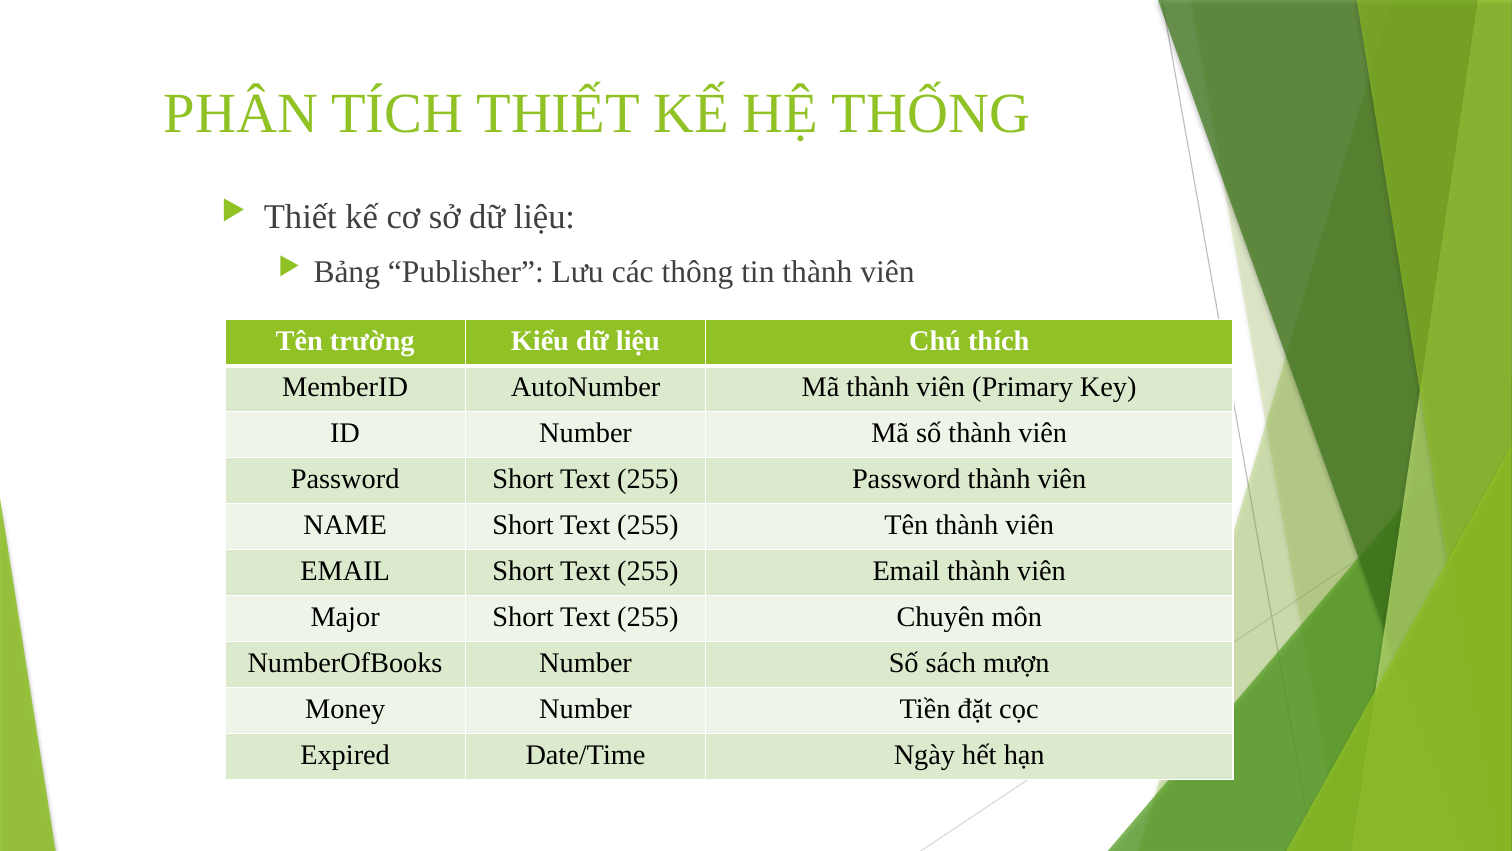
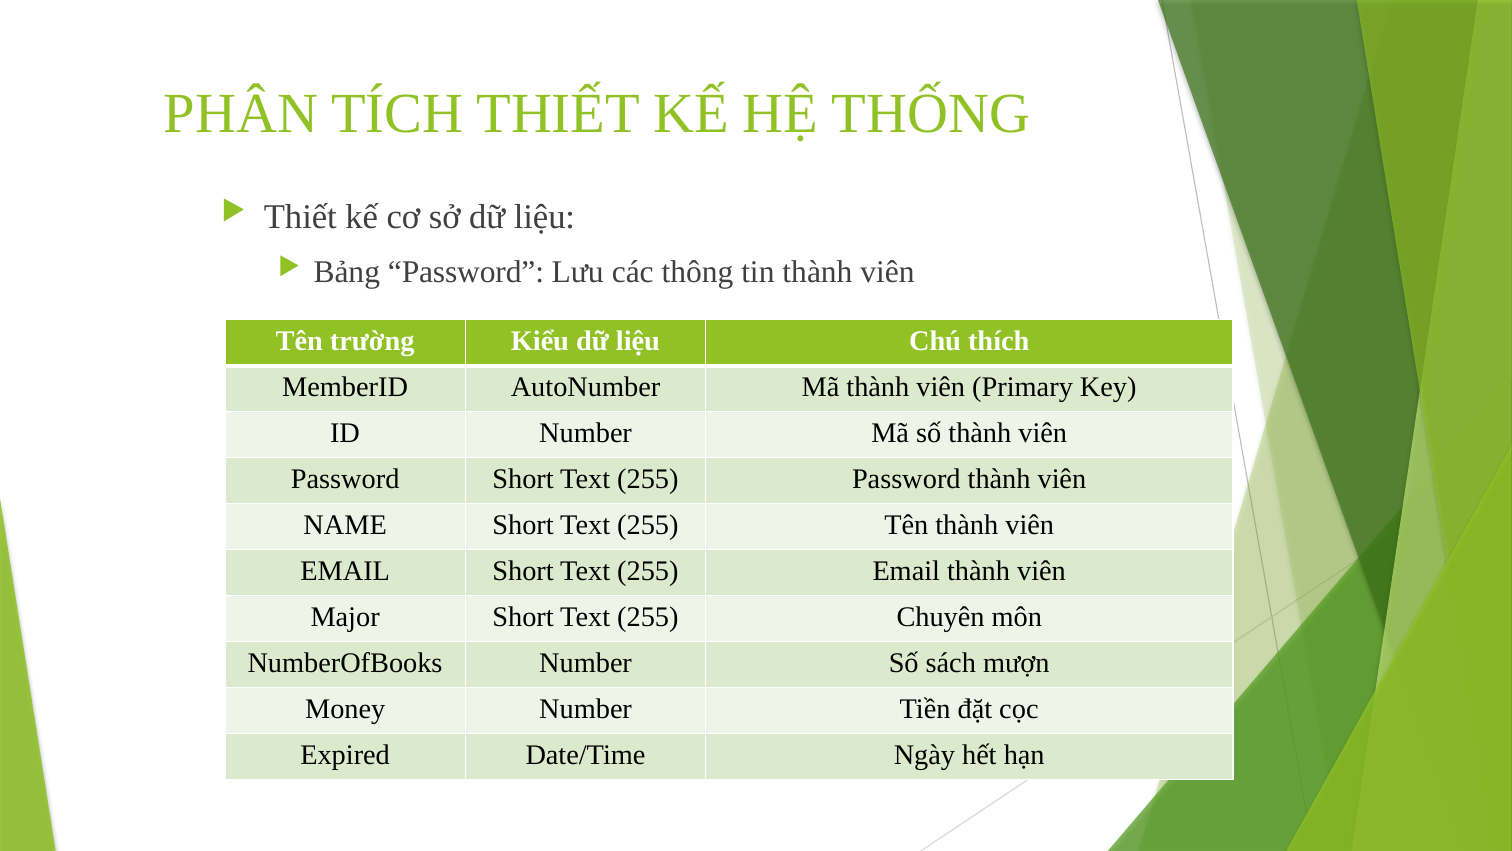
Bảng Publisher: Publisher -> Password (466, 272)
